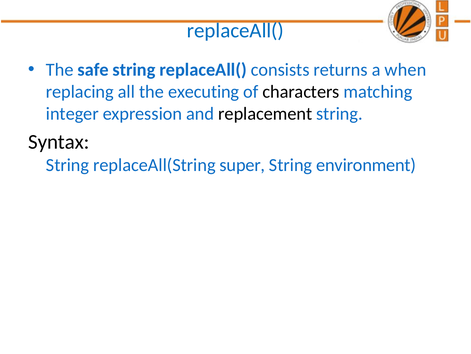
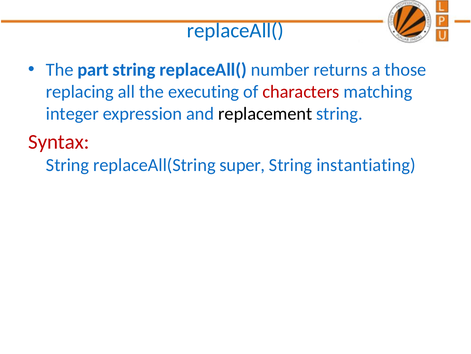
safe: safe -> part (93, 70)
consists: consists -> number (280, 70)
when: when -> those (406, 70)
characters colour: black -> red (301, 92)
Syntax colour: black -> red (59, 141)
environment: environment -> instantiating (366, 165)
